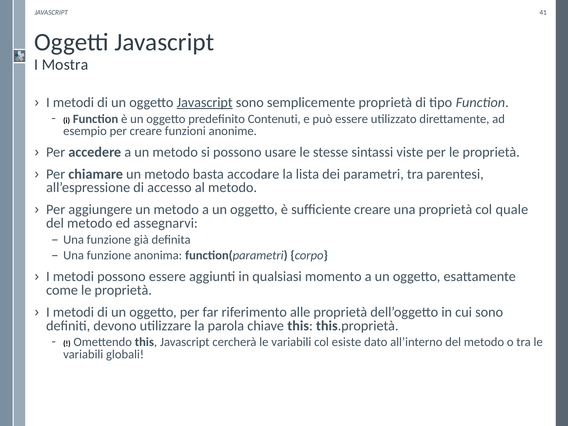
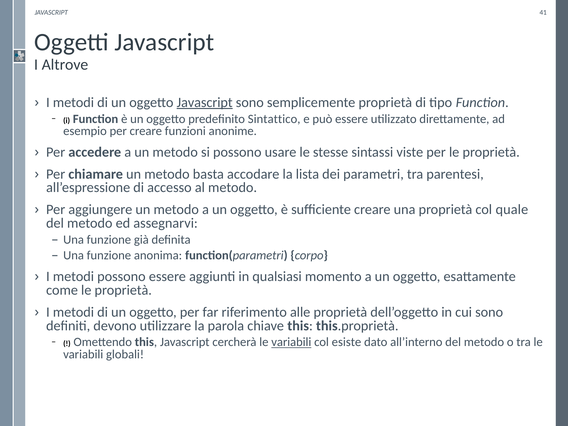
Mostra: Mostra -> Altrove (65, 64)
Contenuti: Contenuti -> Sintattico (274, 119)
variabili underline: none -> present (291, 342)
